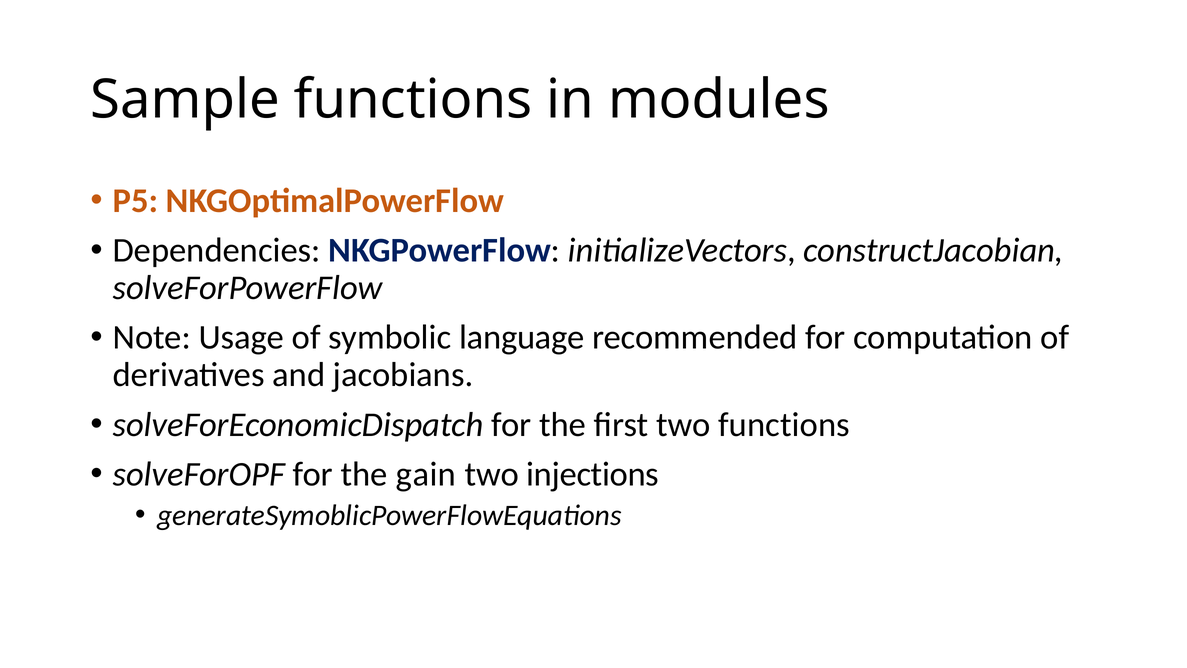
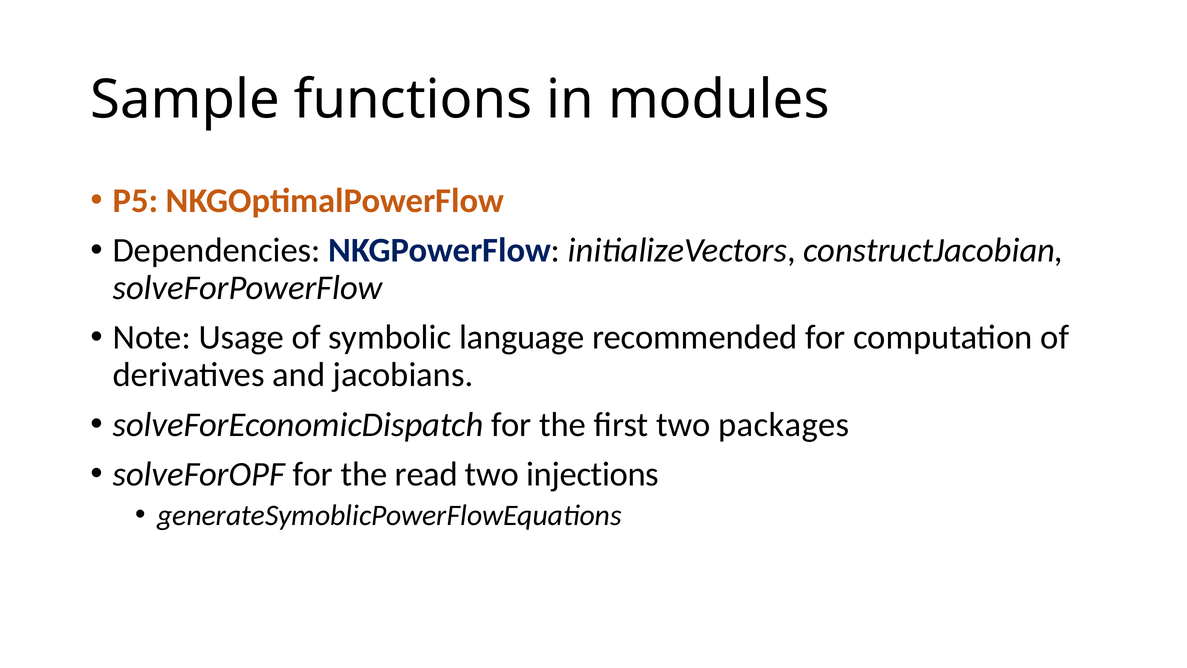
two functions: functions -> packages (784, 424)
gain: gain -> read (426, 474)
